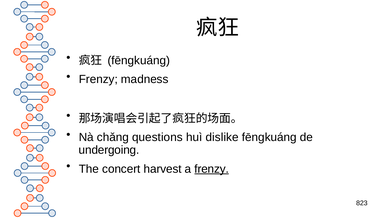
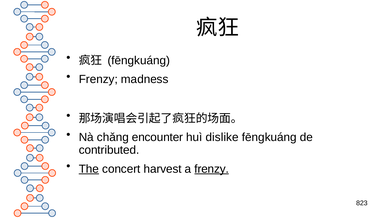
questions: questions -> encounter (158, 137)
undergoing: undergoing -> contributed (109, 150)
The underline: none -> present (89, 169)
